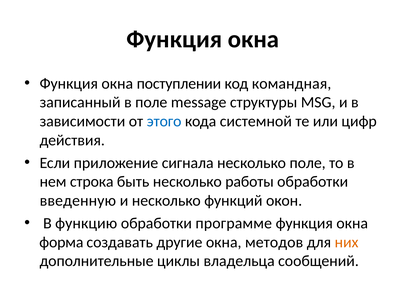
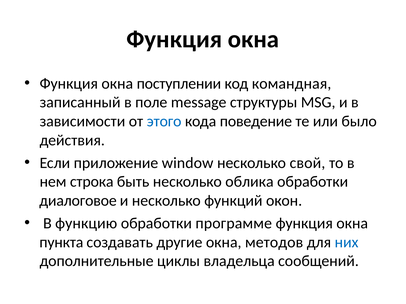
системной: системной -> поведение (256, 122)
цифр: цифр -> было (359, 122)
сигнала: сигнала -> window (188, 163)
несколько поле: поле -> свой (307, 163)
работы: работы -> облика (249, 182)
введенную: введенную -> диалоговое (78, 201)
форма: форма -> пункта (61, 243)
них colour: orange -> blue (347, 243)
